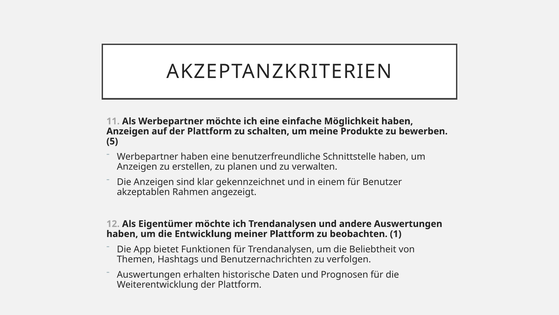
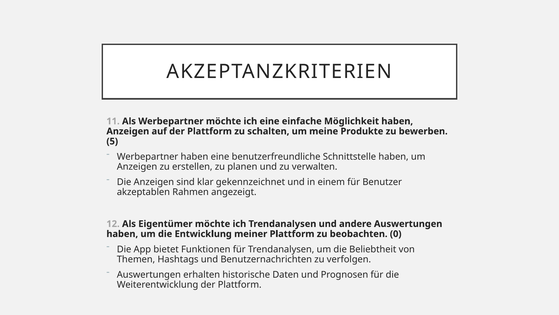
1: 1 -> 0 (396, 234)
